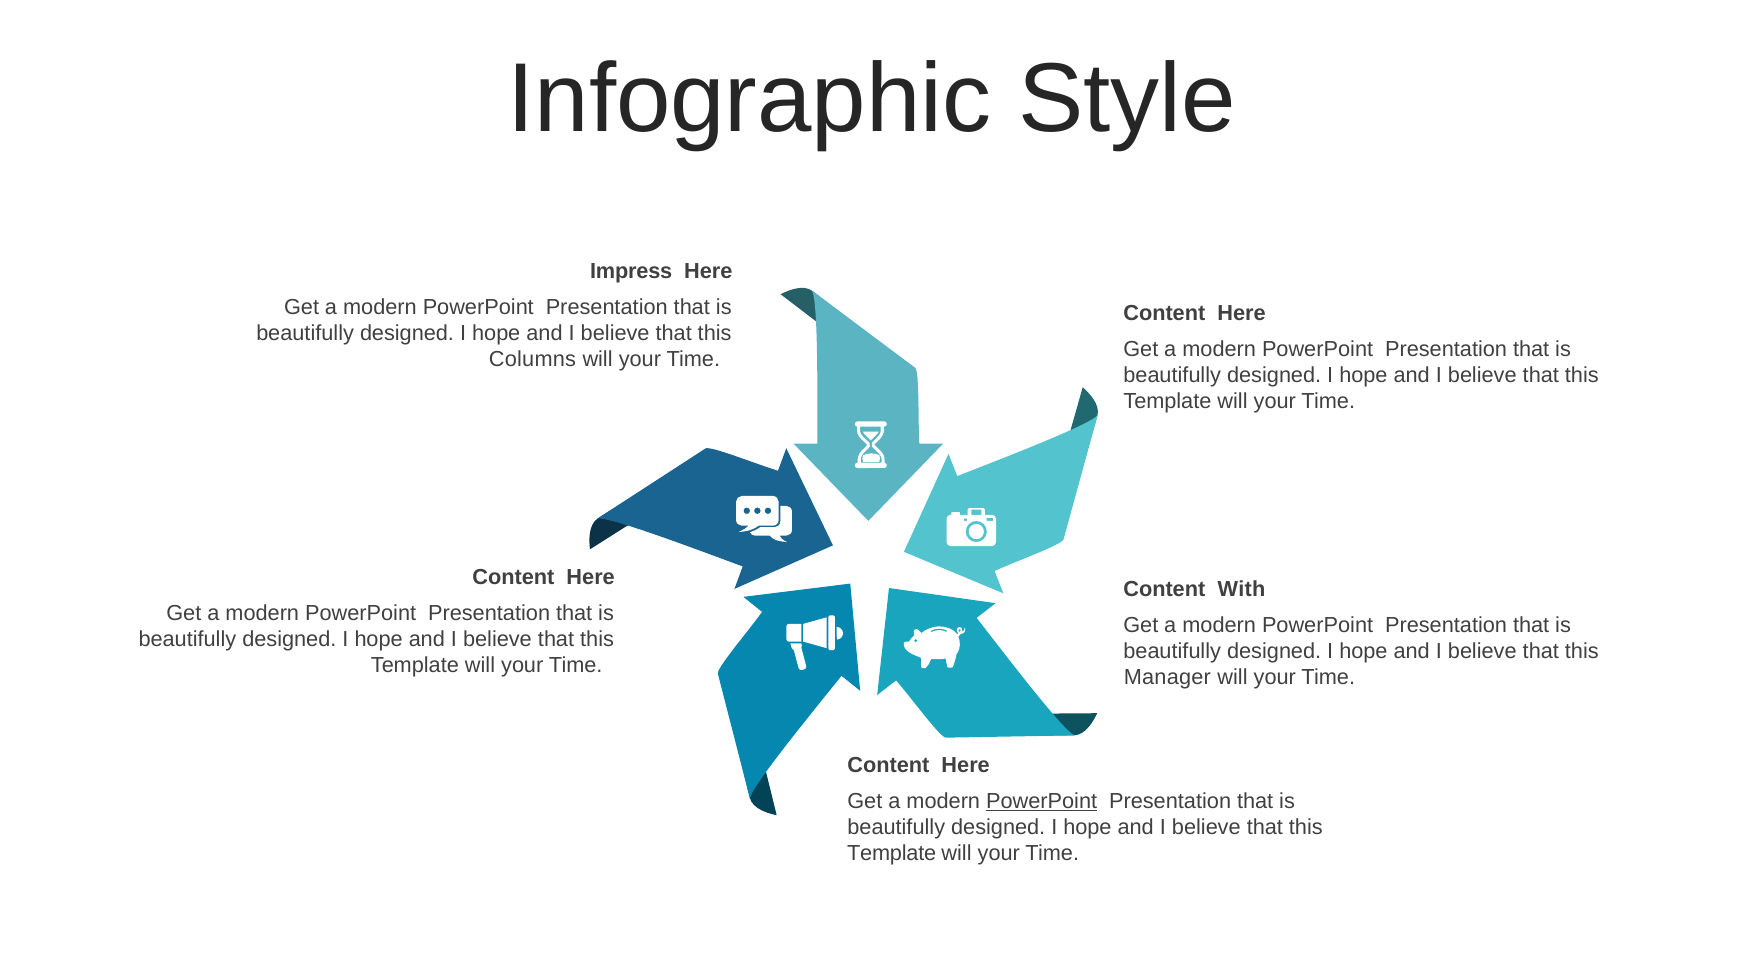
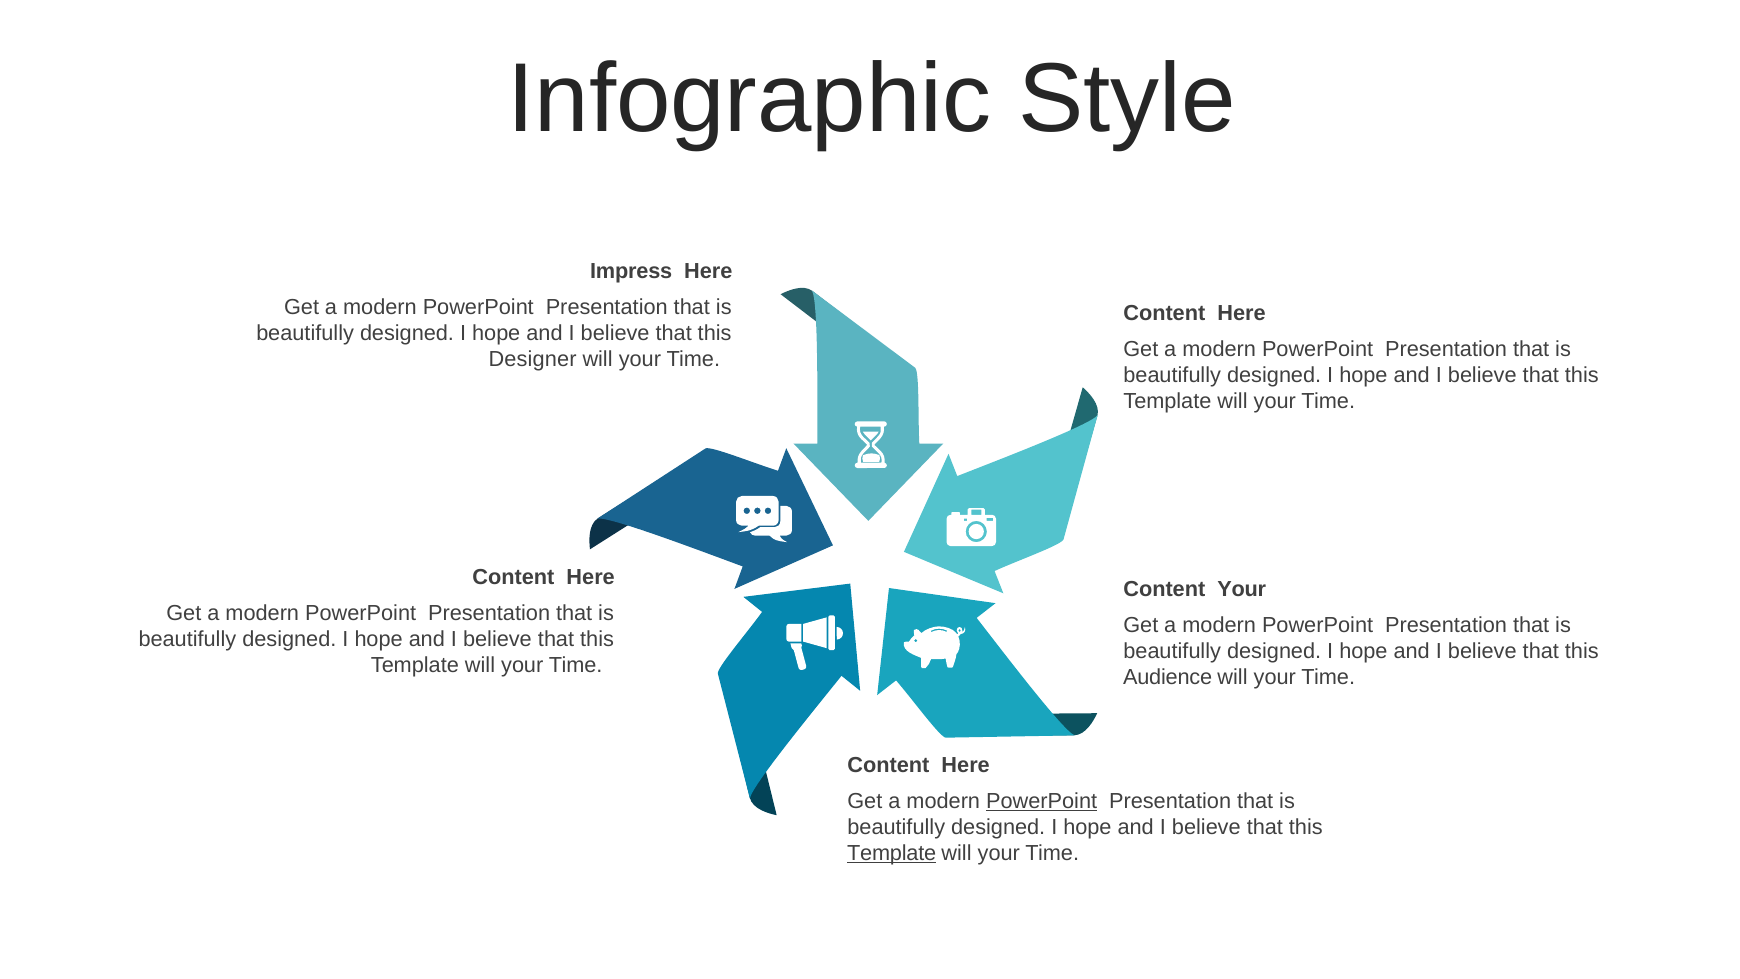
Columns: Columns -> Designer (533, 359)
Content With: With -> Your (1242, 589)
Manager: Manager -> Audience (1168, 677)
Template underline: none -> present (892, 853)
